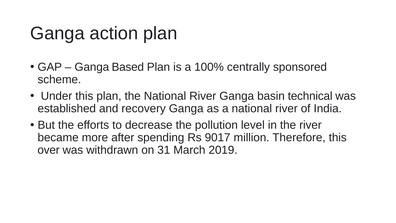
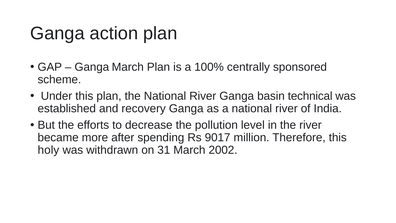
Ganga Based: Based -> March (128, 67)
over: over -> holy (48, 150)
2019: 2019 -> 2002 (223, 150)
